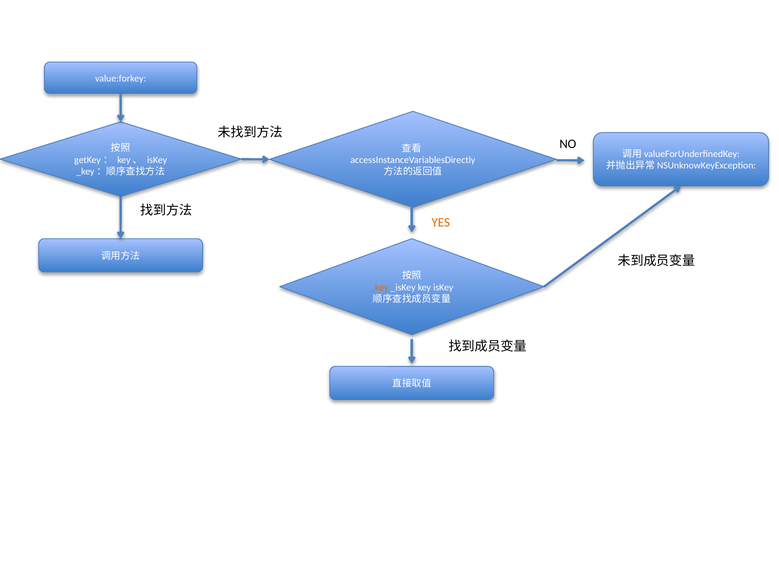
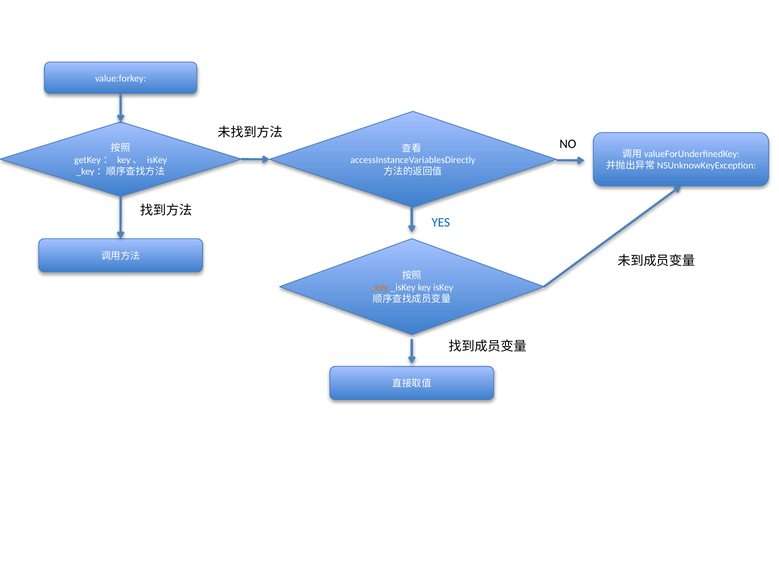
YES colour: orange -> blue (441, 222)
